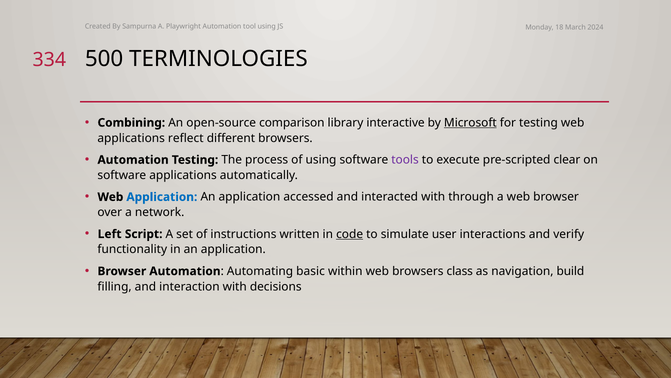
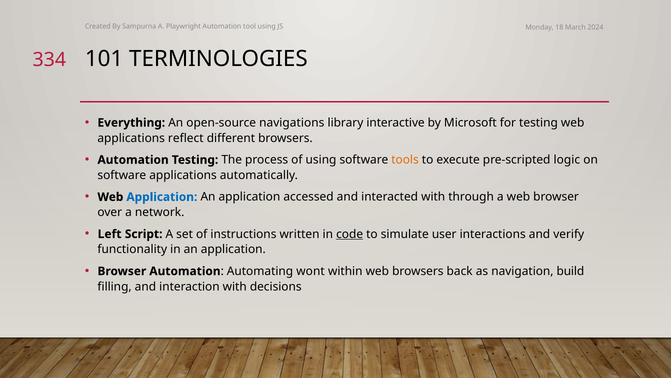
500: 500 -> 101 (104, 59)
Combining: Combining -> Everything (131, 123)
comparison: comparison -> navigations (292, 123)
Microsoft underline: present -> none (470, 123)
tools colour: purple -> orange (405, 160)
clear: clear -> logic (567, 160)
basic: basic -> wont (311, 271)
class: class -> back (460, 271)
